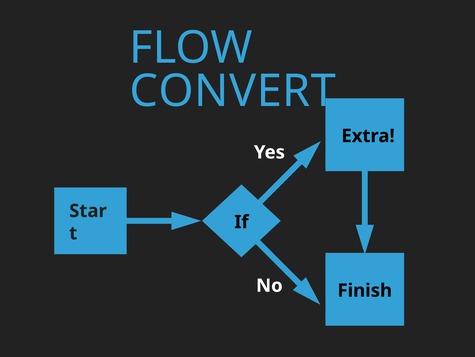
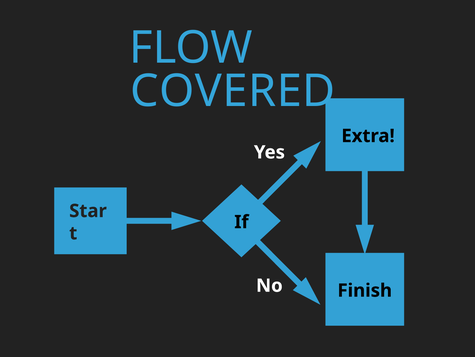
CONVERT: CONVERT -> COVERED (233, 91)
